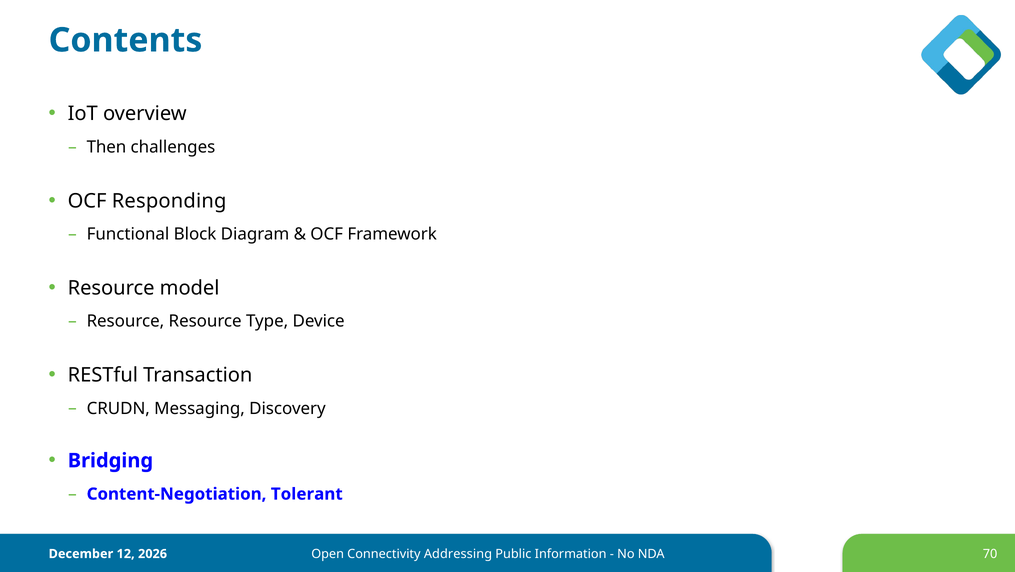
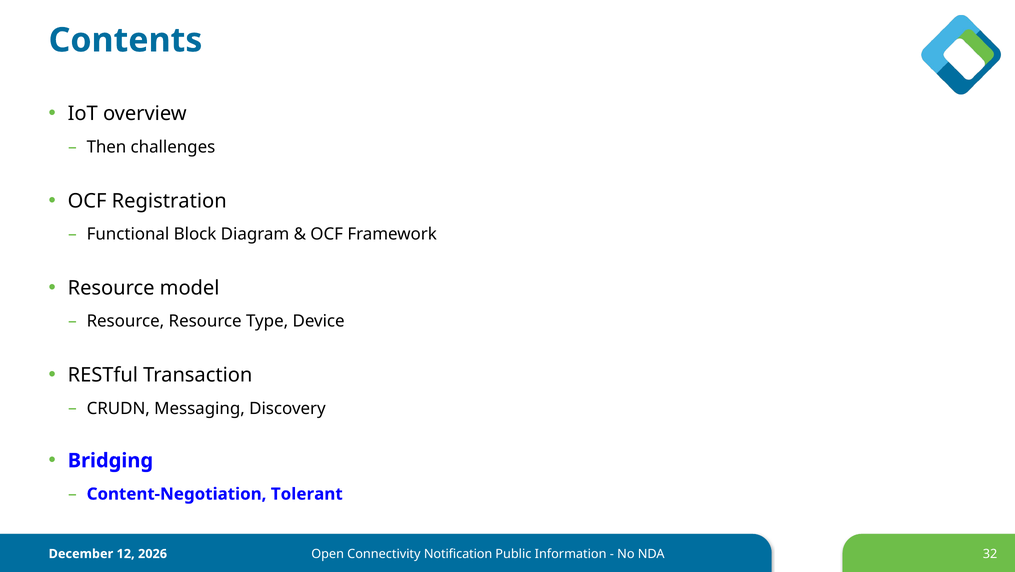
Responding: Responding -> Registration (169, 201)
Addressing: Addressing -> Notification (458, 554)
70: 70 -> 32 (990, 554)
